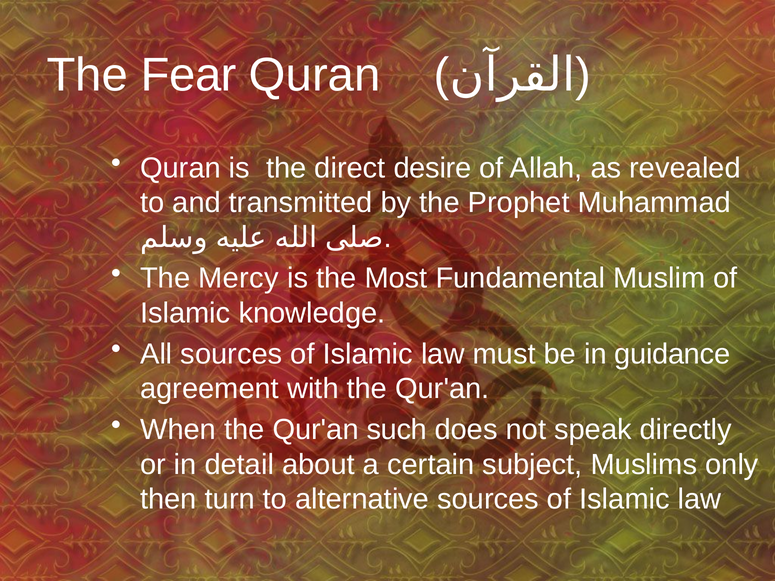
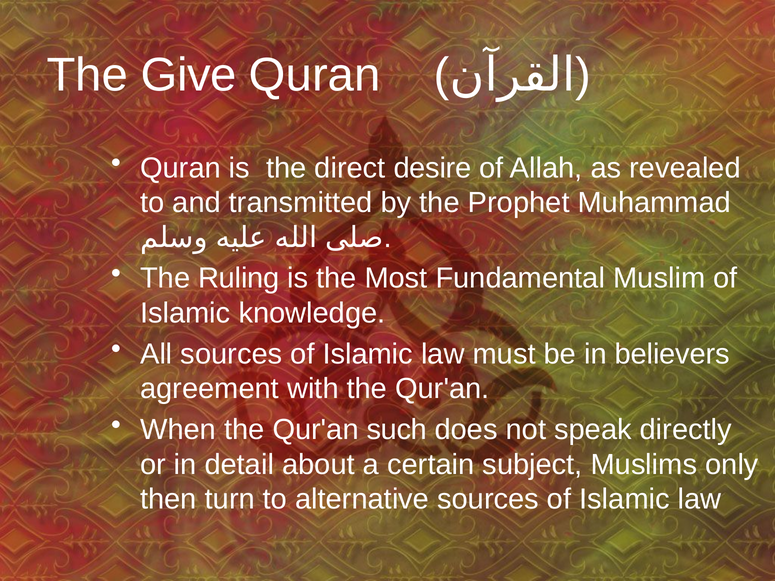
Fear: Fear -> Give (189, 75)
Mercy: Mercy -> Ruling (239, 279)
guidance: guidance -> believers (672, 354)
